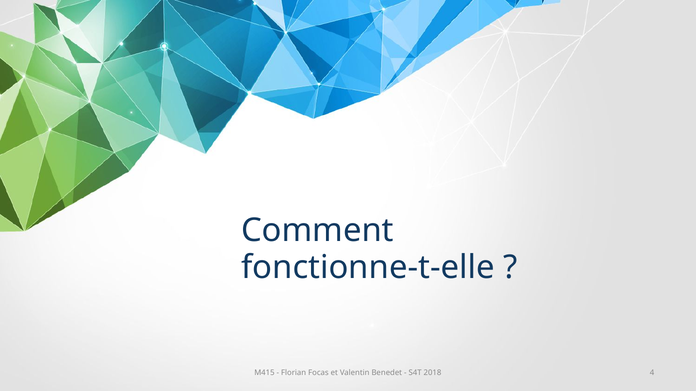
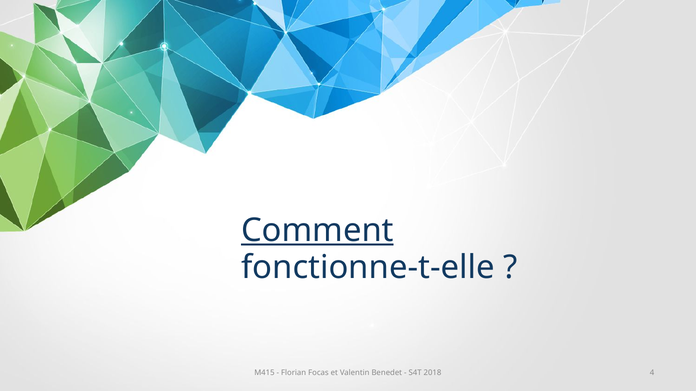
Comment underline: none -> present (317, 231)
